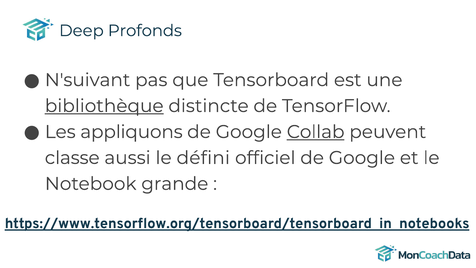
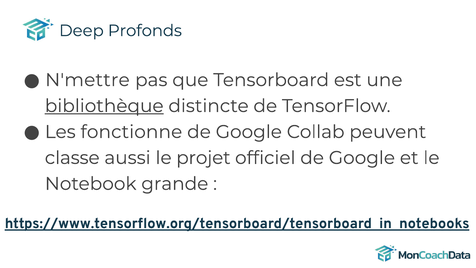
N'suivant: N'suivant -> N'mettre (87, 80)
appliquons: appliquons -> fonctionne (131, 132)
Collab underline: present -> none (316, 132)
défini: défini -> projet (203, 158)
